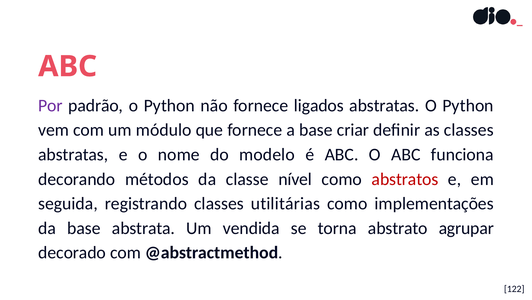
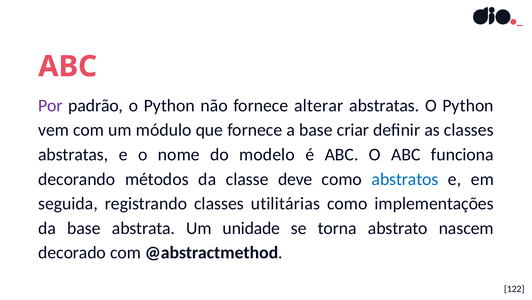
ligados: ligados -> alterar (319, 105)
nível: nível -> deve (295, 179)
abstratos colour: red -> blue (405, 179)
vendida: vendida -> unidade (251, 228)
agrupar: agrupar -> nascem (466, 228)
